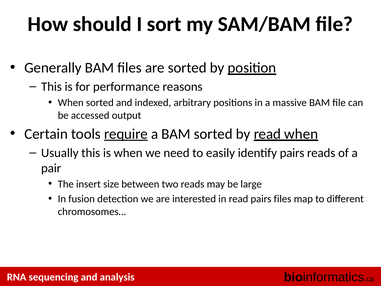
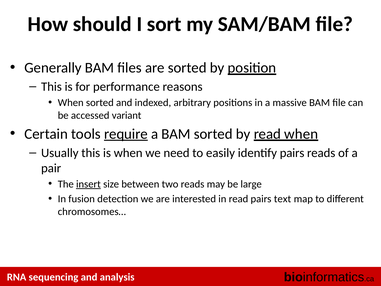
output: output -> variant (127, 115)
insert underline: none -> present (88, 184)
pairs files: files -> text (283, 199)
